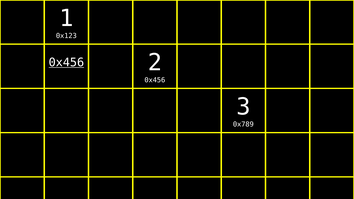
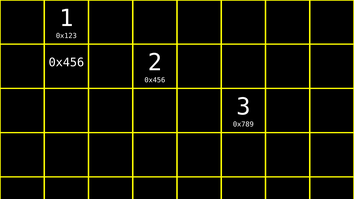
0x456 underline: present -> none (66, 62)
